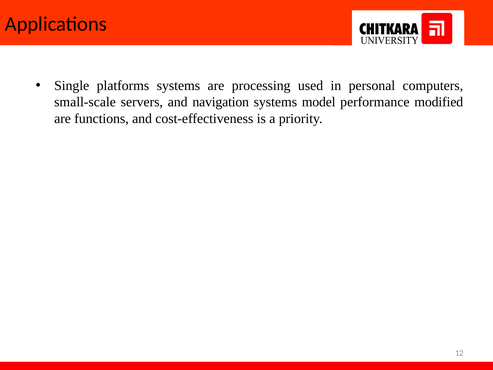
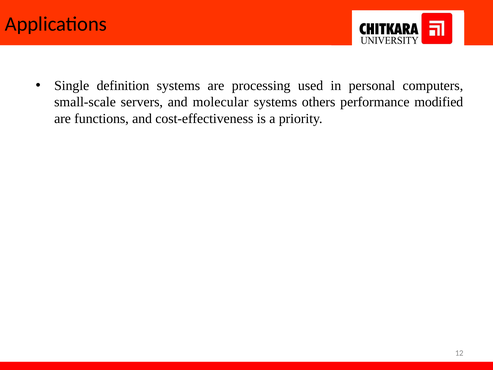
platforms: platforms -> definition (123, 86)
navigation: navigation -> molecular (221, 102)
model: model -> others (319, 102)
